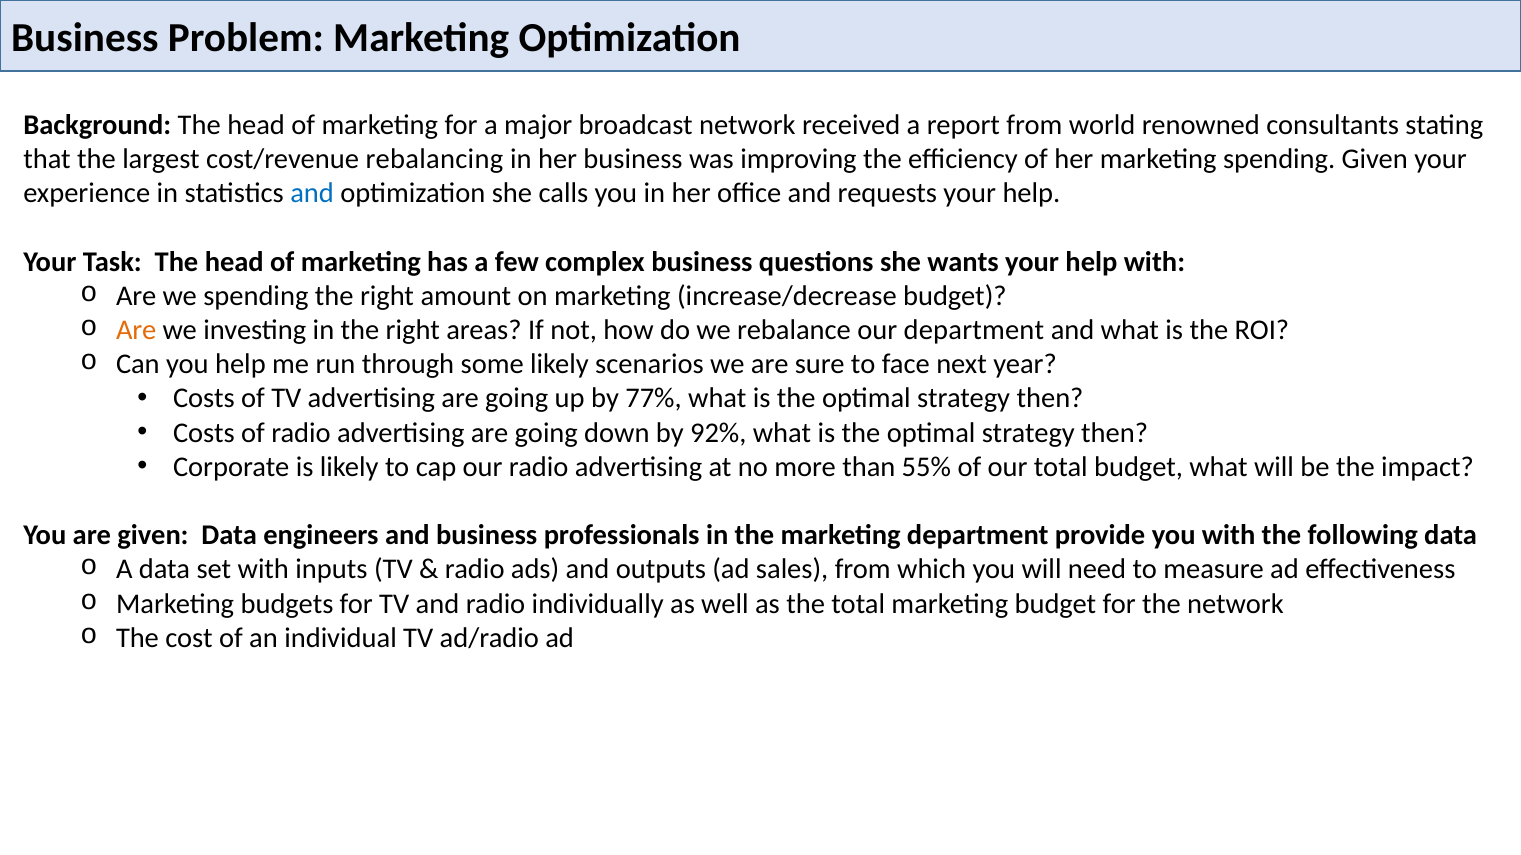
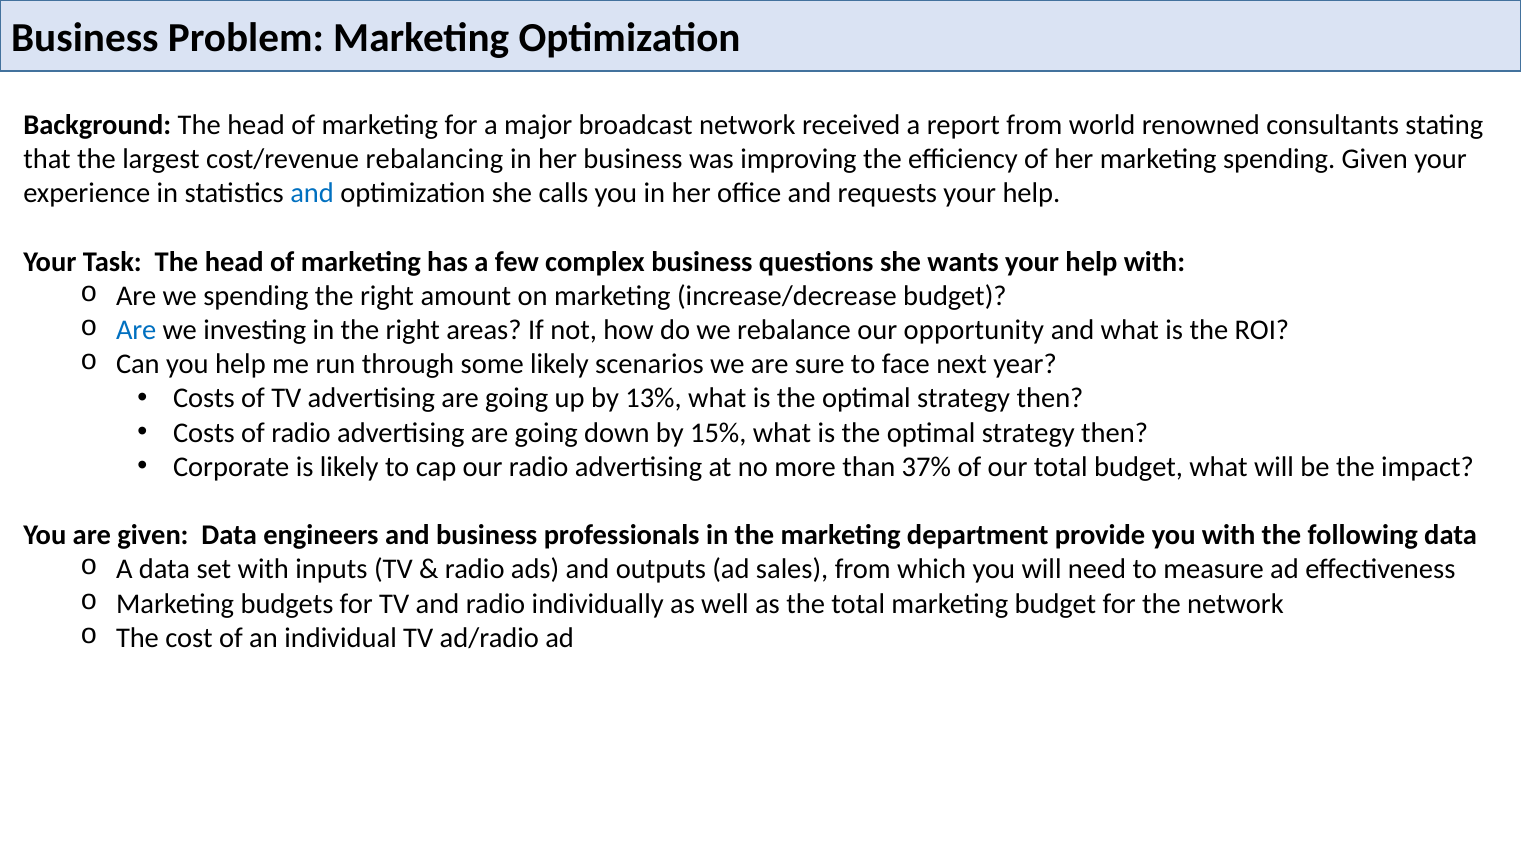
Are colour: orange -> blue (136, 330)
our department: department -> opportunity (974, 330)
77%: 77% -> 13% (654, 399)
92%: 92% -> 15% (718, 433)
55%: 55% -> 37% (926, 467)
